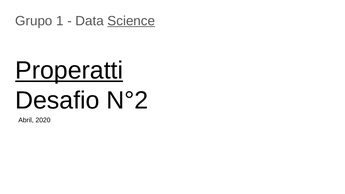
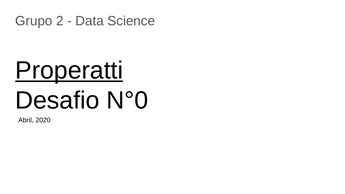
1: 1 -> 2 (60, 21)
Science underline: present -> none (131, 21)
N°2: N°2 -> N°0 (127, 100)
